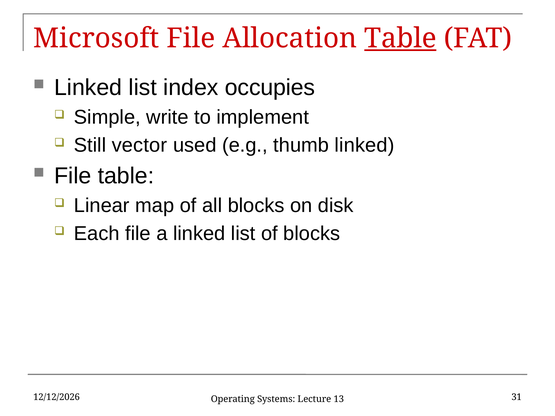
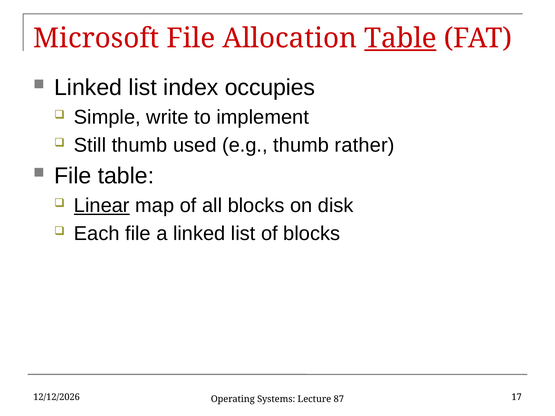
Still vector: vector -> thumb (140, 145)
thumb linked: linked -> rather (365, 145)
Linear underline: none -> present (102, 206)
31: 31 -> 17 (517, 398)
13: 13 -> 87 (339, 399)
